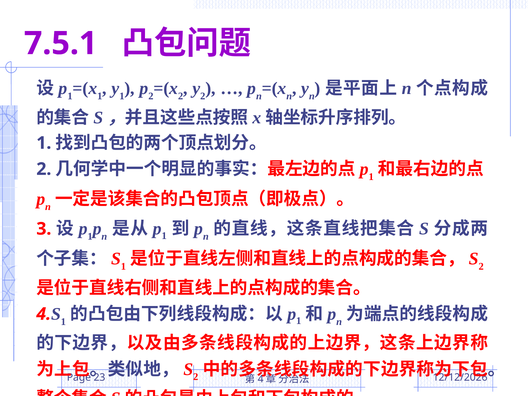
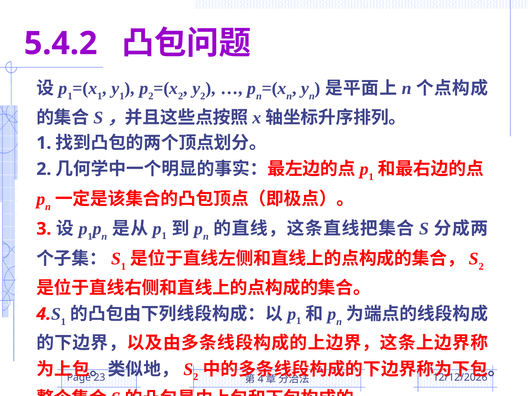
7.5.1: 7.5.1 -> 5.4.2 (61, 43)
